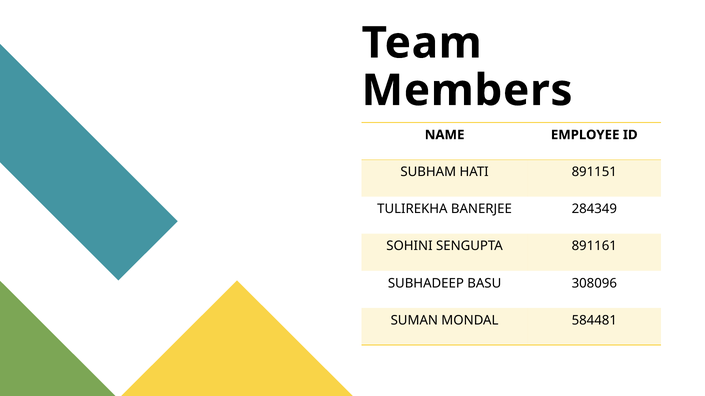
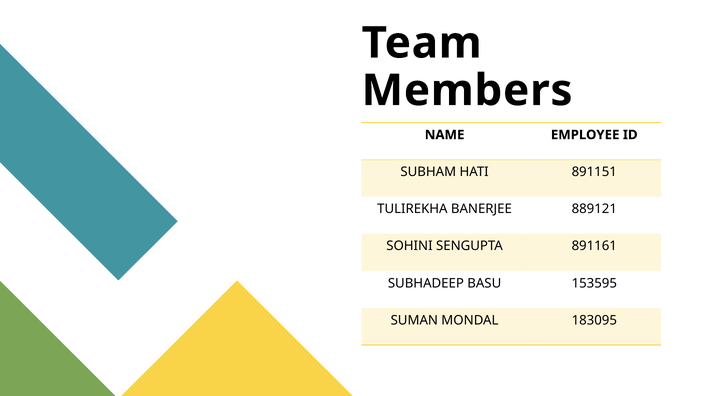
284349: 284349 -> 889121 (594, 209)
308096: 308096 -> 153595 (594, 284)
584481: 584481 -> 183095 (594, 321)
